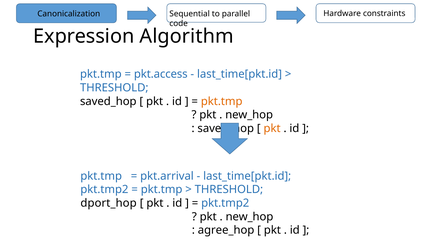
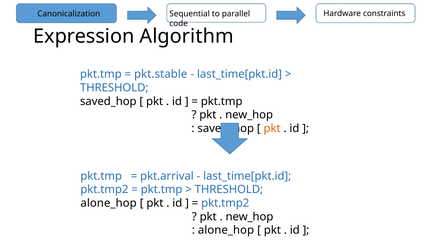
pkt.access: pkt.access -> pkt.stable (161, 74)
pkt.tmp colour: orange -> black (222, 101)
dport_hop: dport_hop -> alone_hop (109, 203)
agree_hop: agree_hop -> alone_hop (226, 230)
